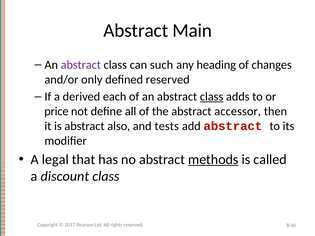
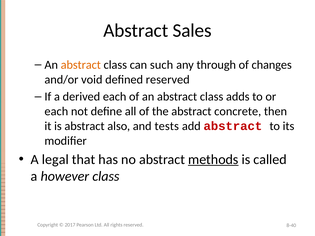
Main: Main -> Sales (192, 30)
abstract colour: purple -> orange (81, 65)
heading: heading -> through (216, 65)
only: only -> void (92, 80)
class underline: present -> none (212, 97)
price: price -> each (56, 111)
accessor: accessor -> concrete (238, 111)
discount: discount -> however (65, 176)
